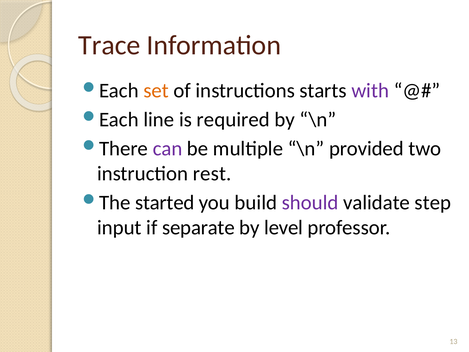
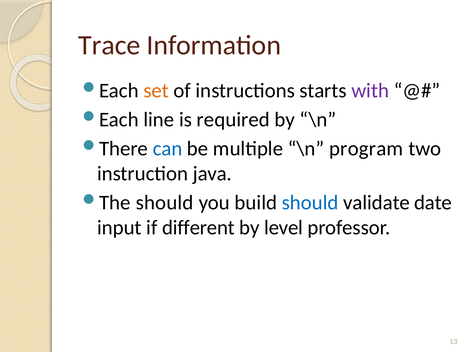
can colour: purple -> blue (167, 148)
provided: provided -> program (366, 148)
rest: rest -> java (212, 173)
started: started -> should (165, 202)
should colour: purple -> blue (310, 202)
step: step -> date (433, 202)
separate: separate -> different (199, 227)
